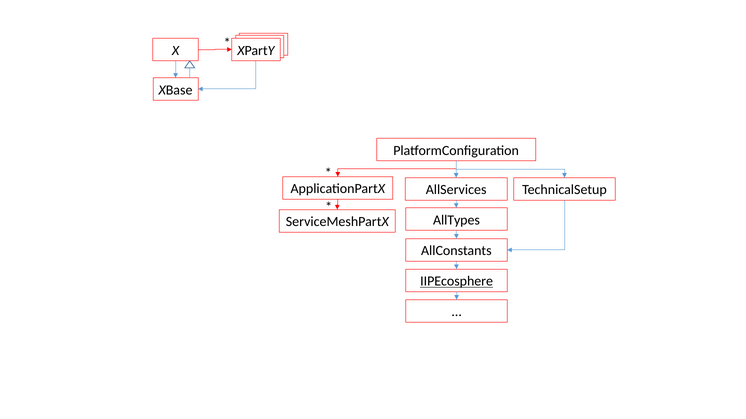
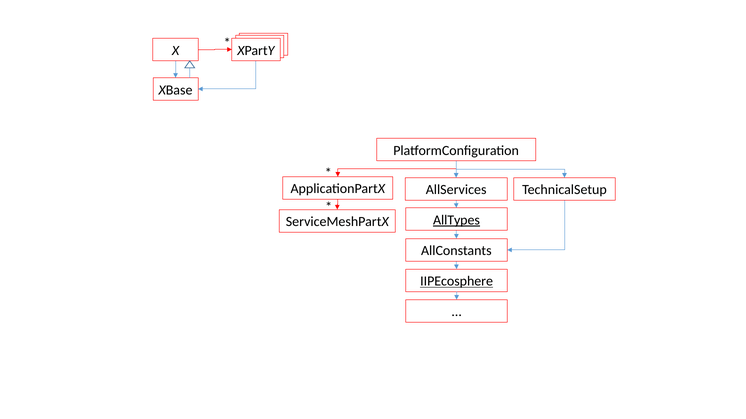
AllTypes underline: none -> present (456, 220)
